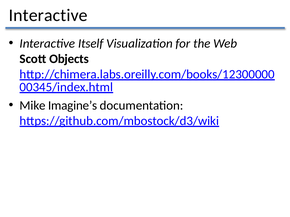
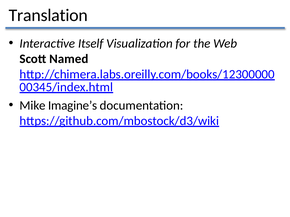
Interactive: Interactive -> Translation (48, 15)
Objects: Objects -> Named (69, 59)
